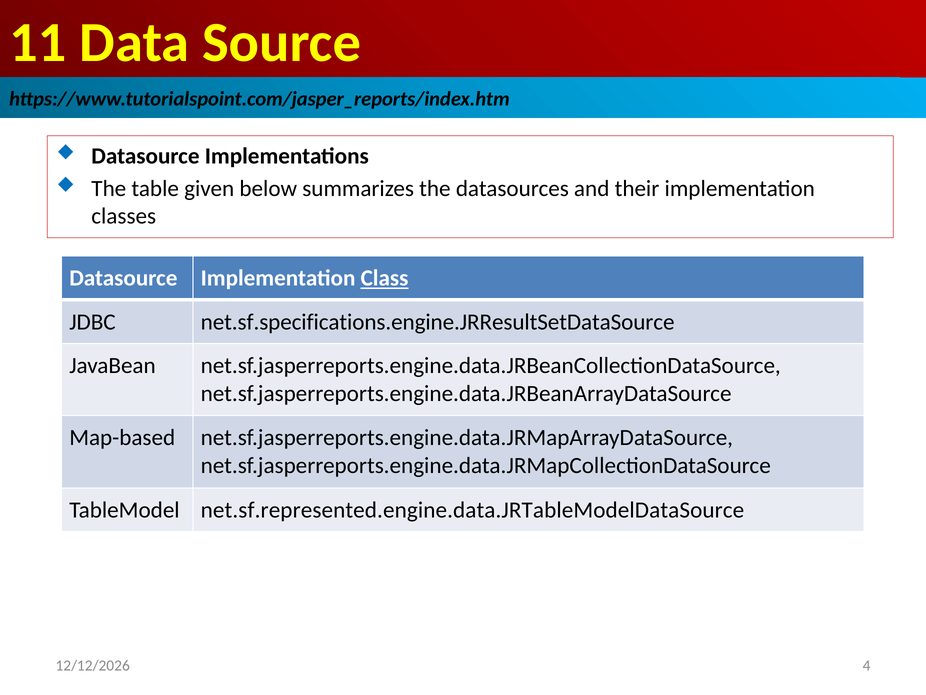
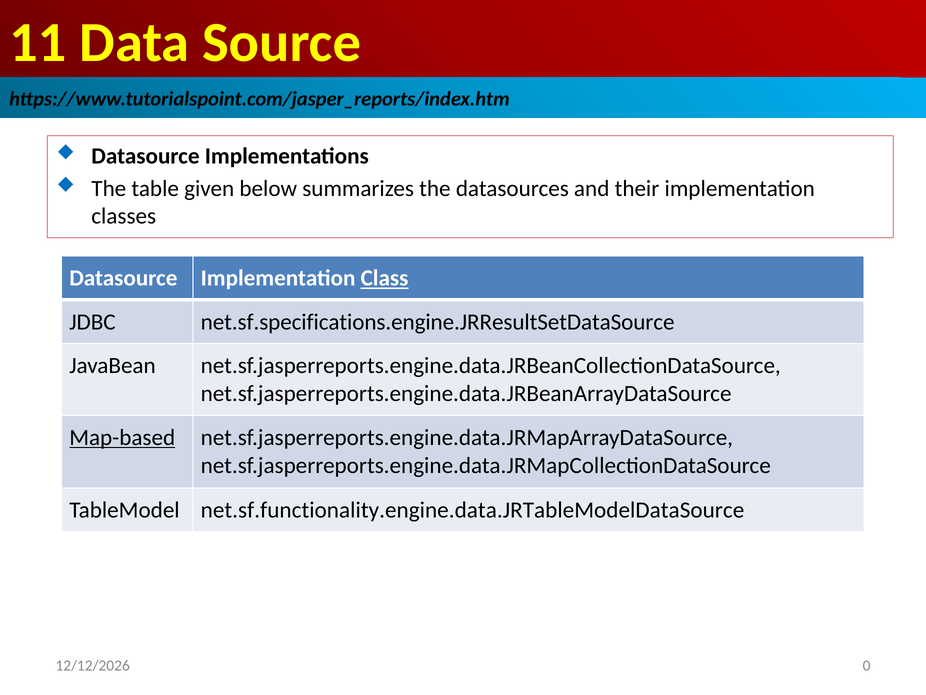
Map-based underline: none -> present (122, 437)
net.sf.represented.engine.data.JRTableModelDataSource: net.sf.represented.engine.data.JRTableModelDataSource -> net.sf.functionality.engine.data.JRTableModelDataSource (473, 510)
4: 4 -> 0 (867, 665)
